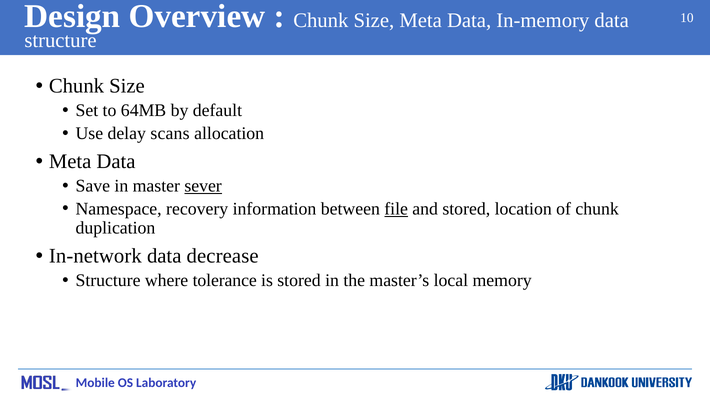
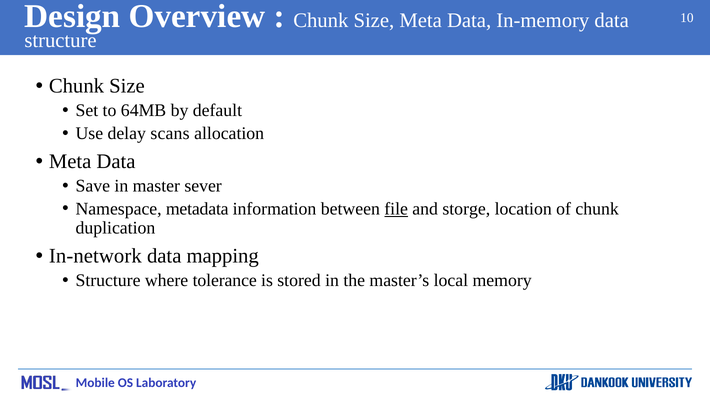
sever underline: present -> none (203, 186)
recovery: recovery -> metadata (197, 209)
and stored: stored -> storge (466, 209)
decrease: decrease -> mapping (223, 256)
